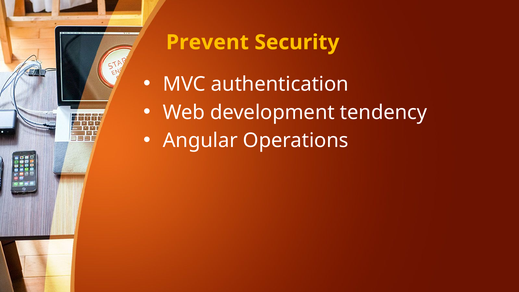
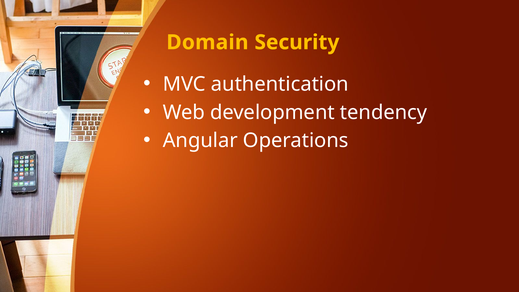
Prevent: Prevent -> Domain (207, 42)
